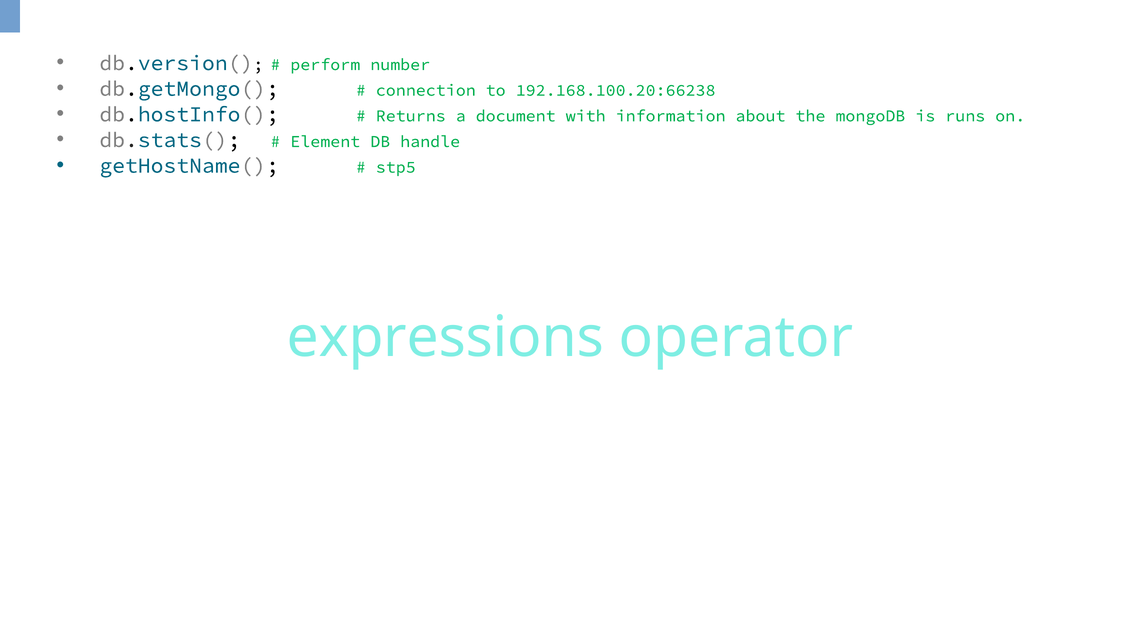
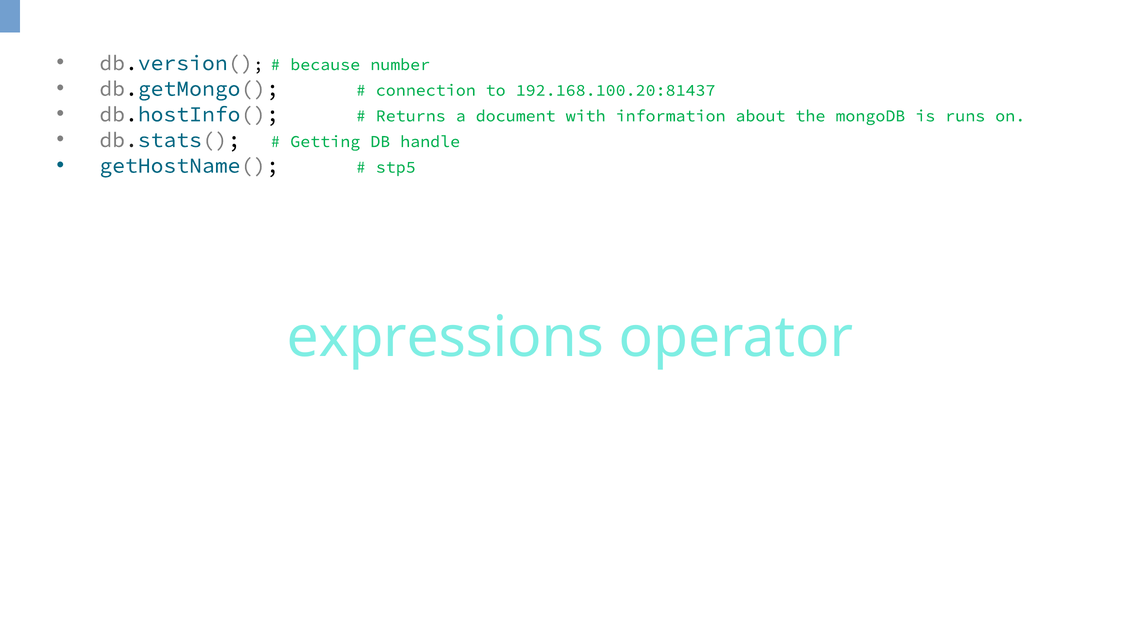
perform: perform -> because (325, 65)
192.168.100.20:66238: 192.168.100.20:66238 -> 192.168.100.20:81437 (616, 90)
Element: Element -> Getting (325, 142)
